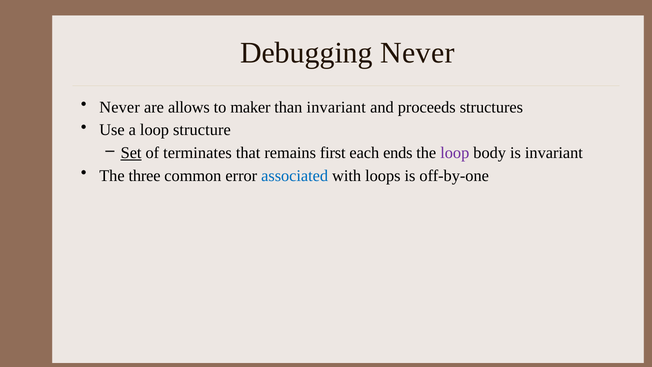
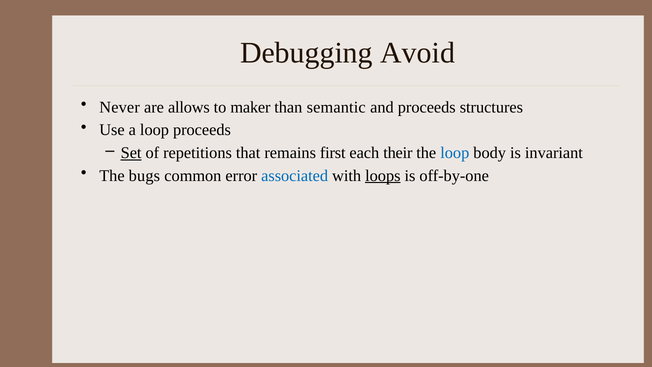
Debugging Never: Never -> Avoid (418, 53)
than invariant: invariant -> semantic (336, 107)
loop structure: structure -> proceeds (202, 130)
terminates: terminates -> repetitions (198, 153)
ends: ends -> their (398, 153)
loop colour: purple -> blue (455, 153)
three: three -> bugs (144, 176)
loops underline: none -> present (383, 176)
